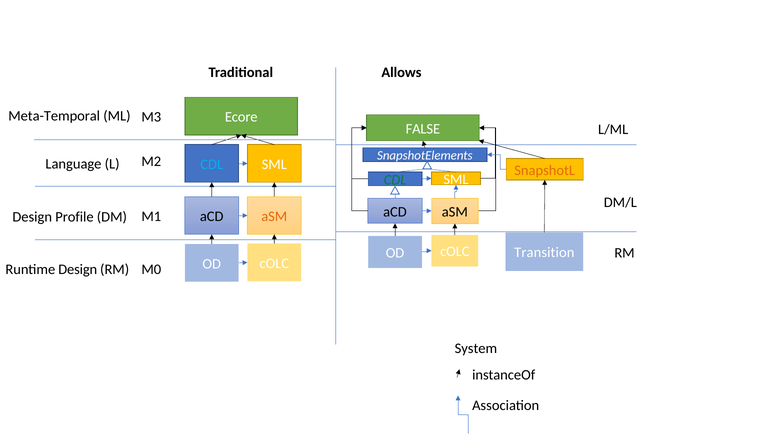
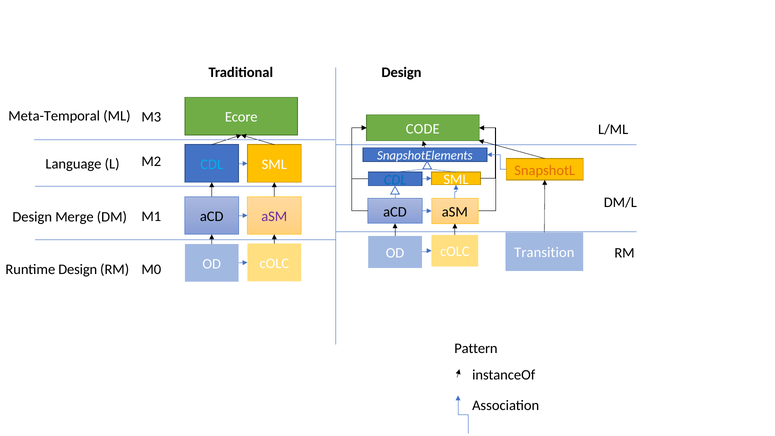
Allows: Allows -> Design (401, 73)
FALSE: FALSE -> CODE (423, 129)
CDL colour: green -> blue (395, 180)
aSM colour: orange -> purple (274, 217)
Profile: Profile -> Merge (74, 217)
System: System -> Pattern (476, 348)
